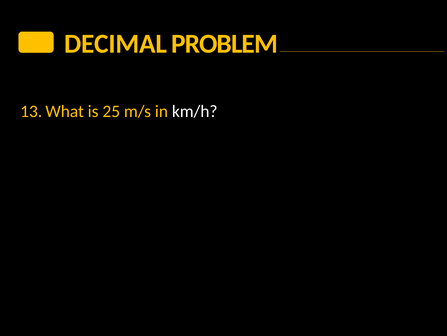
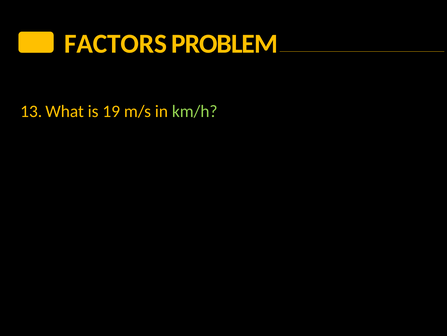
DECIMAL: DECIMAL -> FACTORS (116, 44)
25: 25 -> 19 (111, 111)
km/h colour: white -> light green (195, 111)
